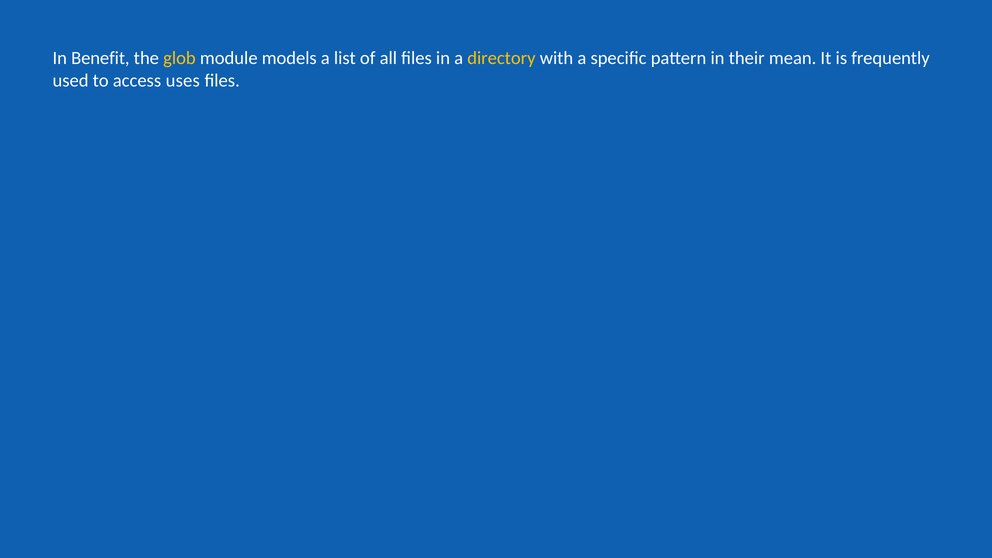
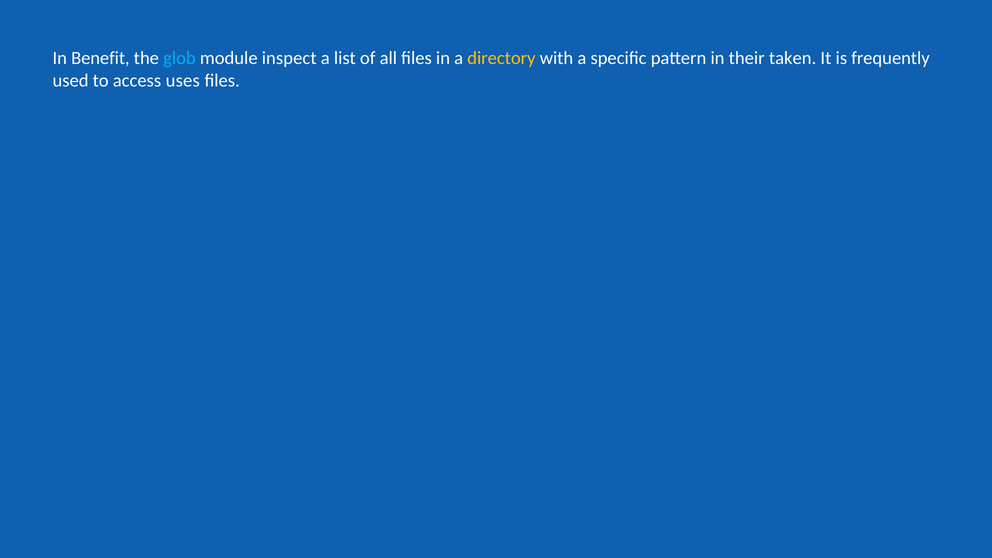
glob colour: yellow -> light blue (179, 58)
models: models -> inspect (289, 58)
mean: mean -> taken (793, 58)
